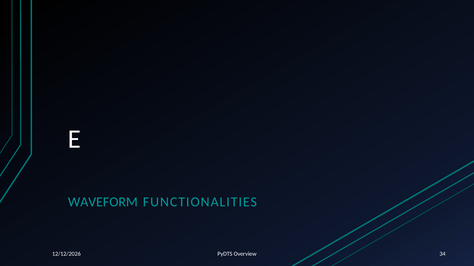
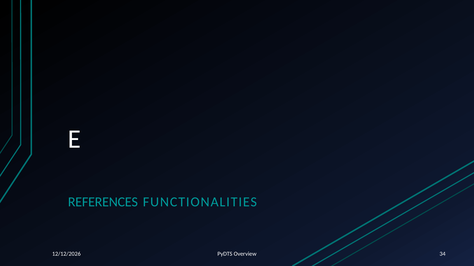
WAVEFORM: WAVEFORM -> REFERENCES (103, 202)
